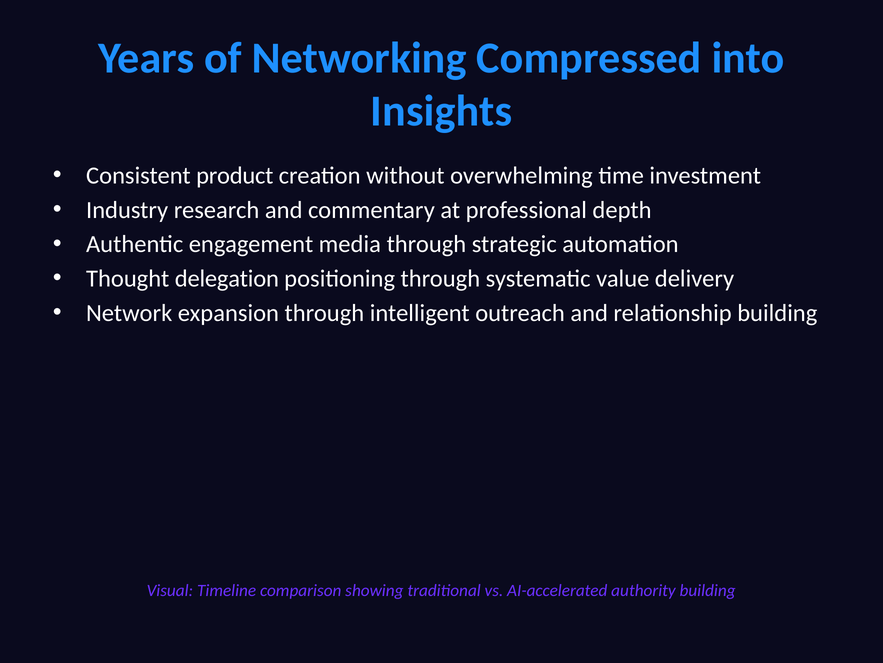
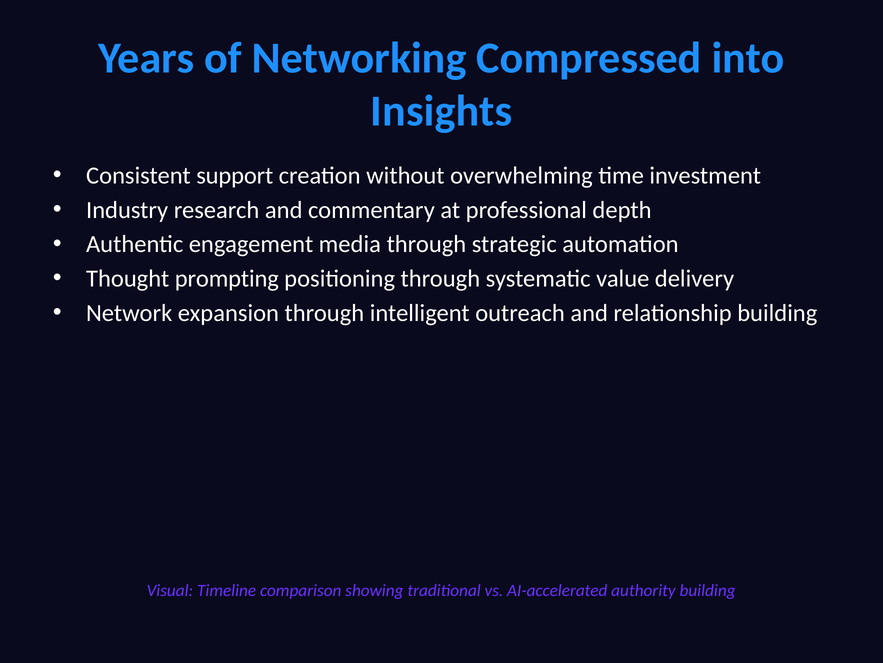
product: product -> support (235, 175)
delegation: delegation -> prompting (227, 278)
